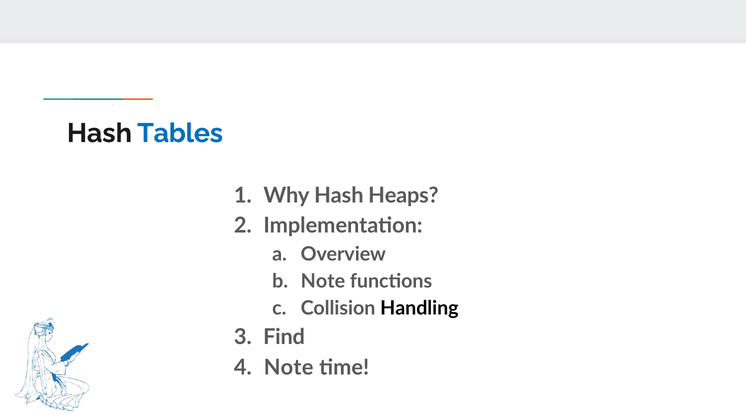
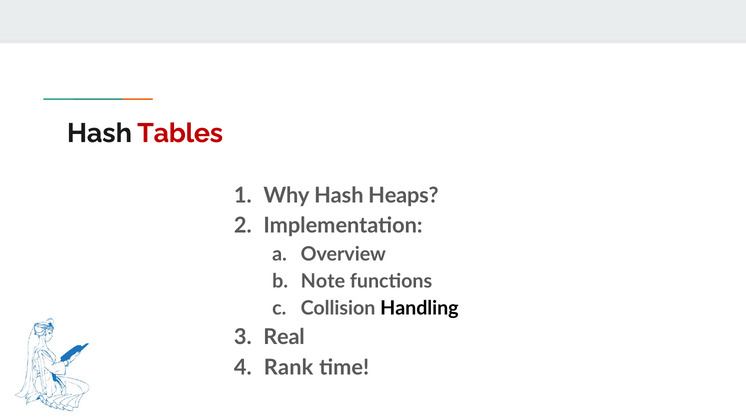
Tables colour: blue -> red (180, 133)
Find: Find -> Real (284, 337)
Note: Note -> Rank (289, 367)
